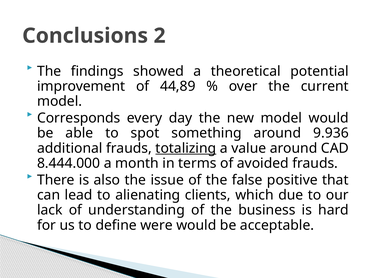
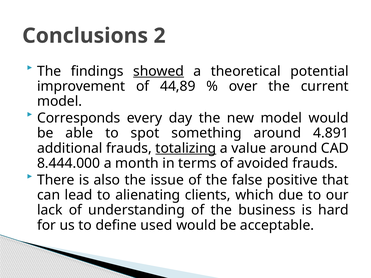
showed underline: none -> present (159, 71)
9.936: 9.936 -> 4.891 (331, 133)
were: were -> used (156, 225)
